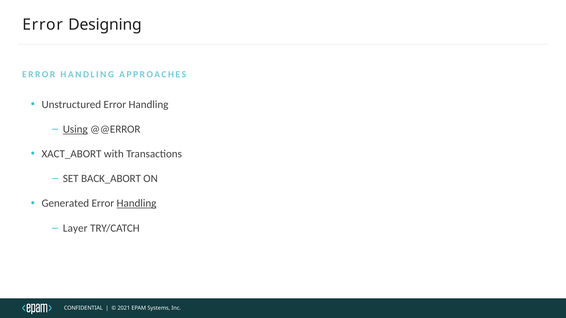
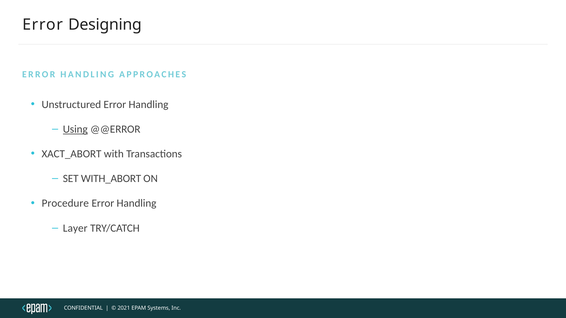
BACK_ABORT: BACK_ABORT -> WITH_ABORT (111, 179)
Generated: Generated -> Procedure (65, 204)
Handling underline: present -> none (137, 204)
